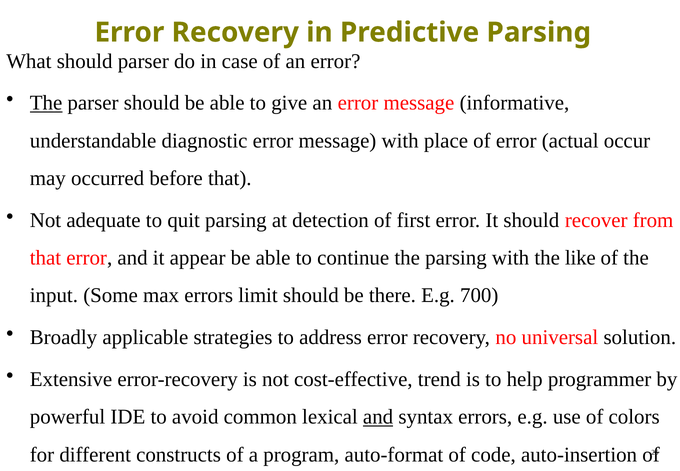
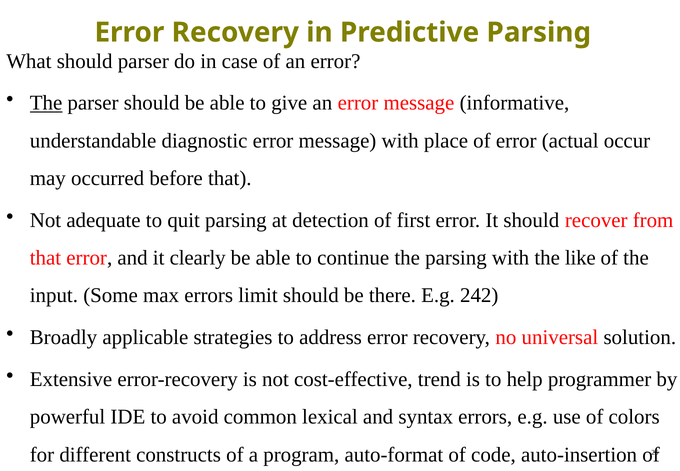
appear: appear -> clearly (198, 258)
700: 700 -> 242 (479, 295)
and underline: present -> none (378, 417)
